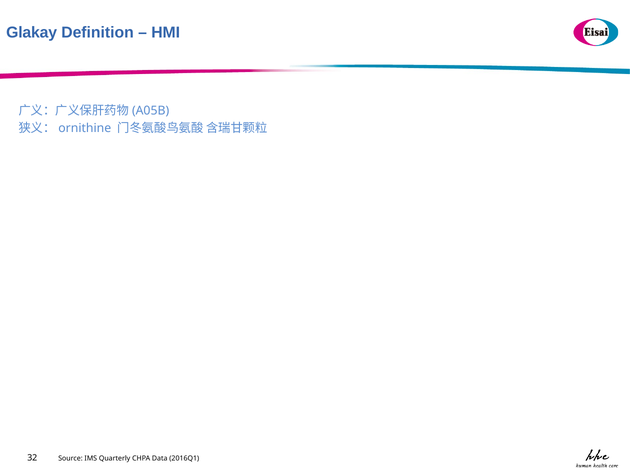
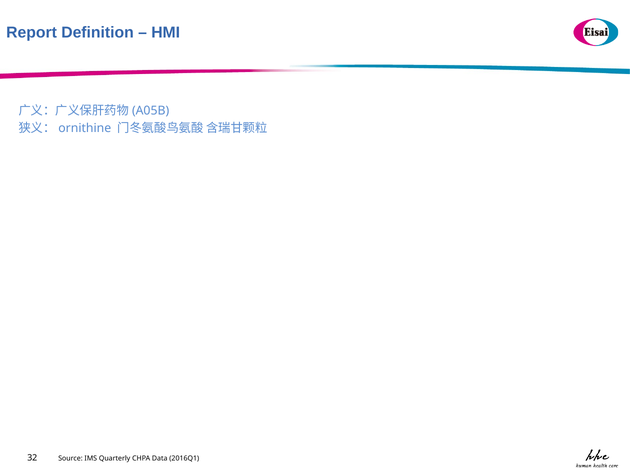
Glakay: Glakay -> Report (32, 33)
